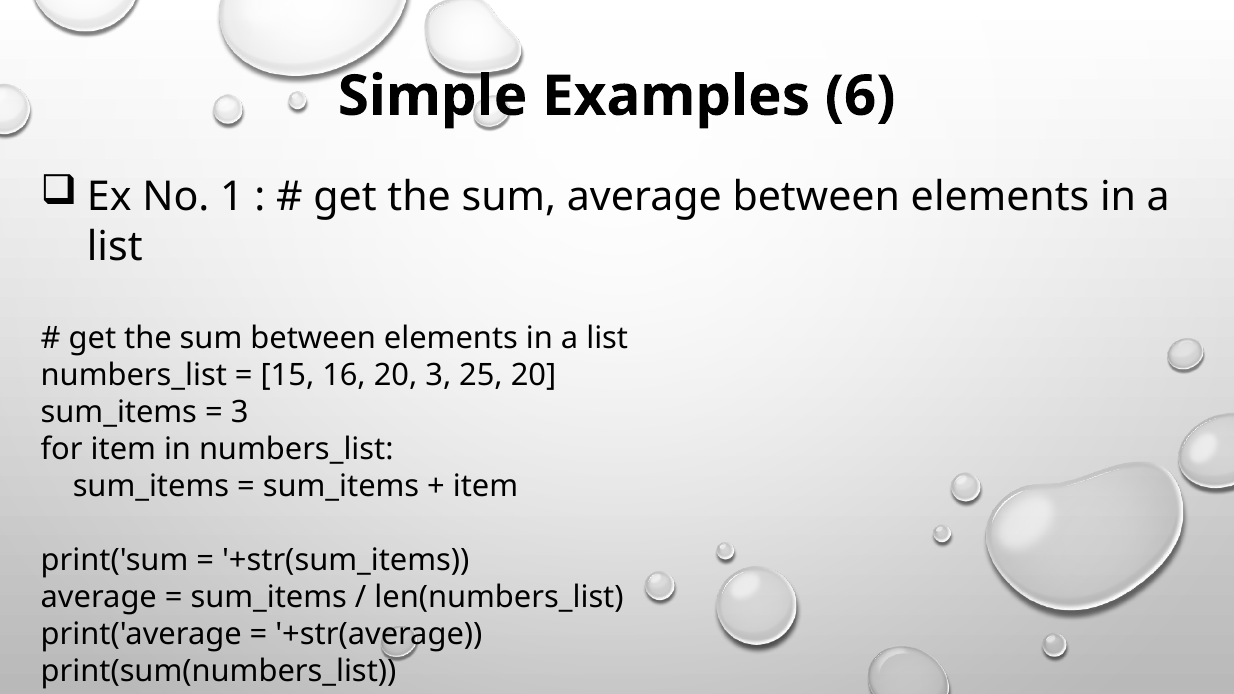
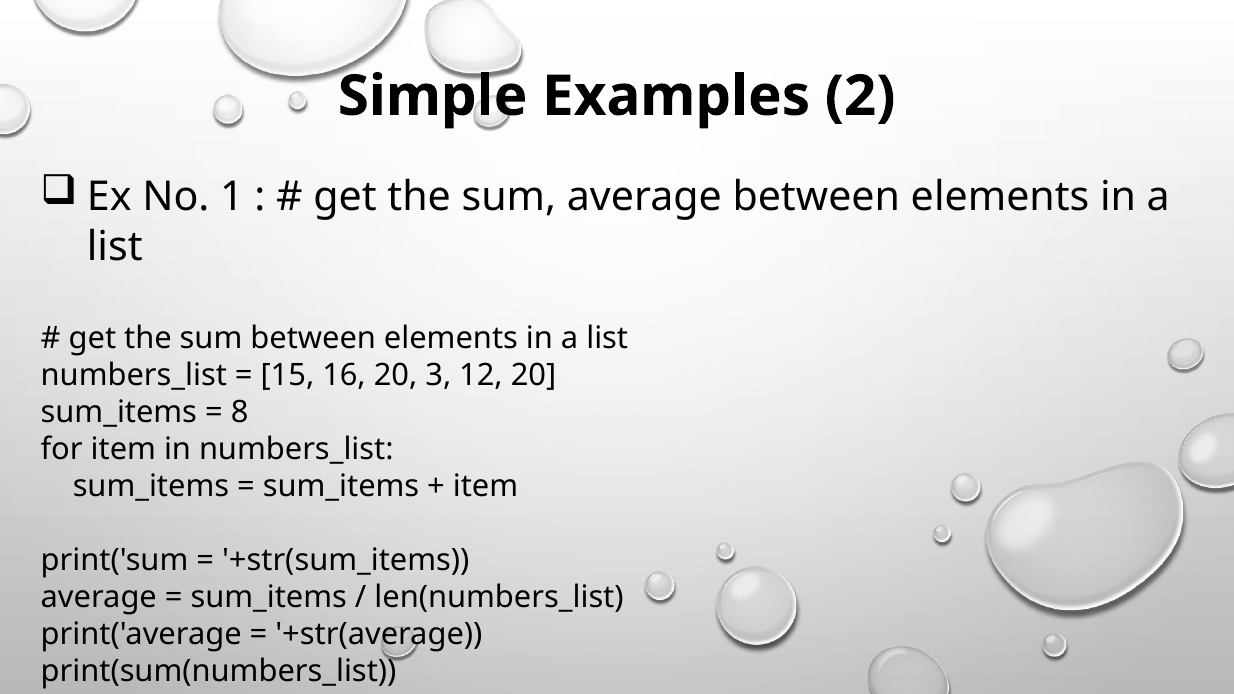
6: 6 -> 2 (860, 96)
25: 25 -> 12 (481, 375)
3: 3 -> 8 (240, 412)
